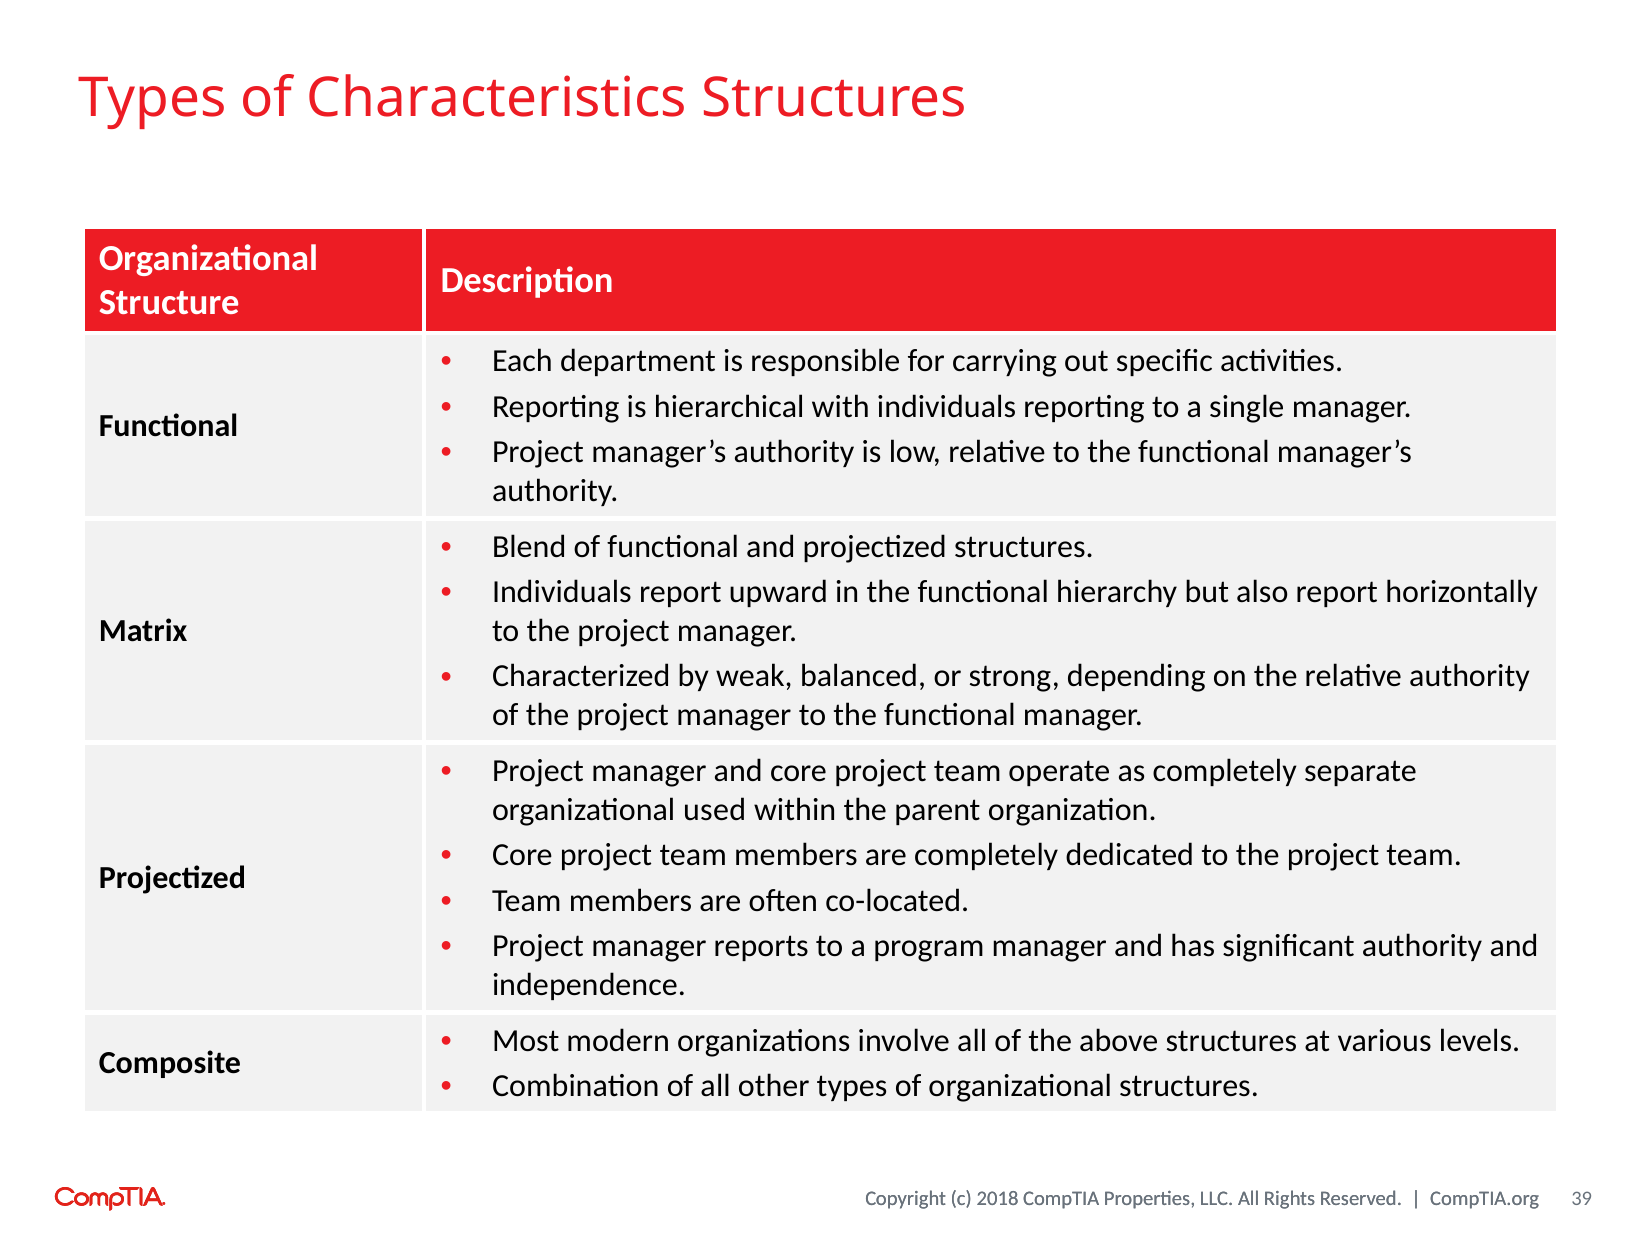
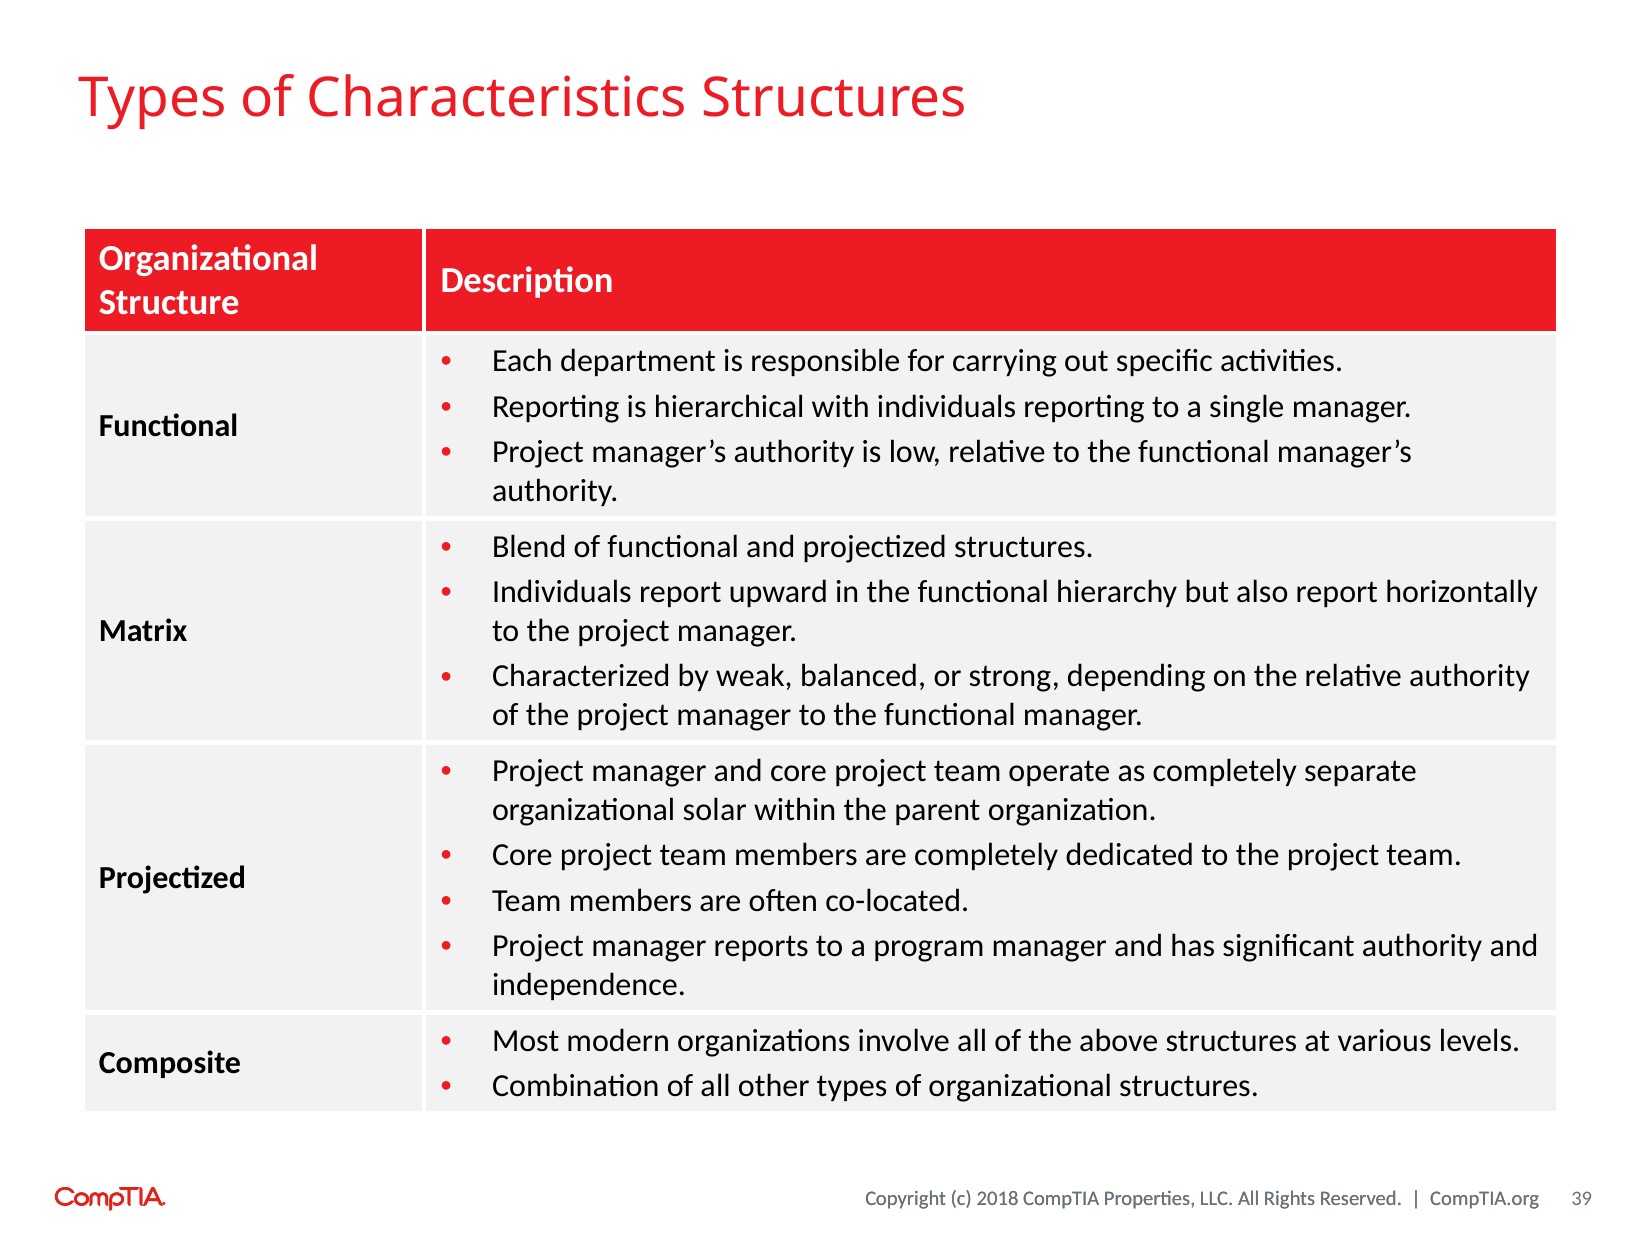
used: used -> solar (715, 809)
